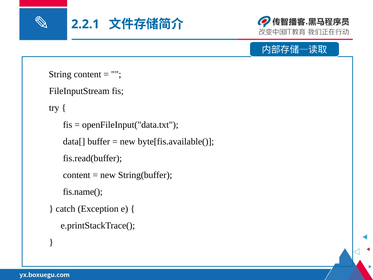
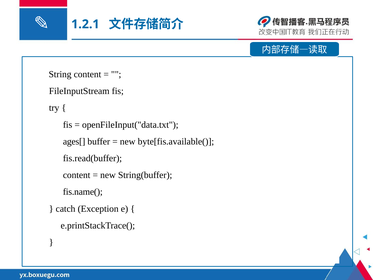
2.2.1: 2.2.1 -> 1.2.1 (85, 24)
data[: data[ -> ages[ (74, 141)
